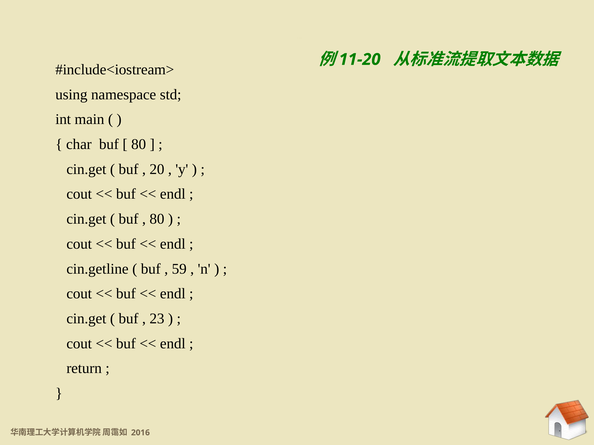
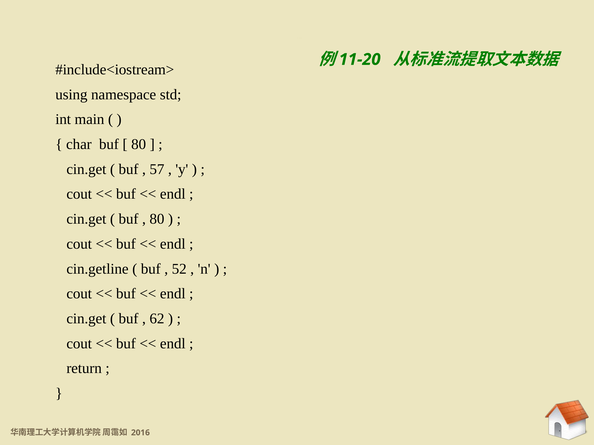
20: 20 -> 57 (157, 169)
59: 59 -> 52 (179, 269)
23: 23 -> 62 (157, 319)
